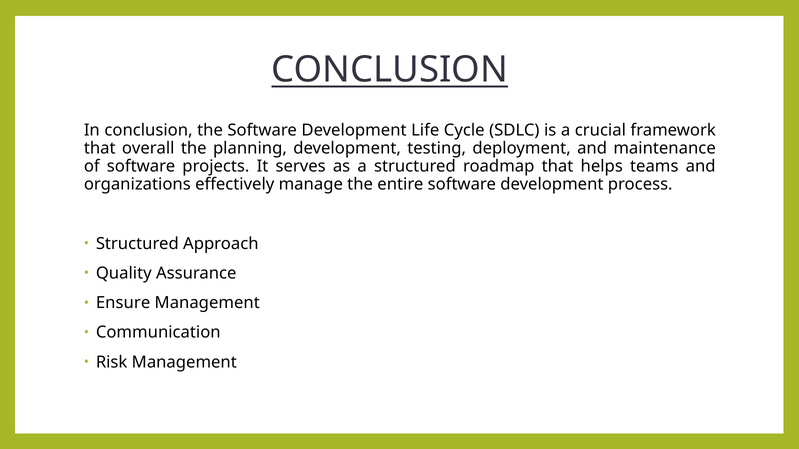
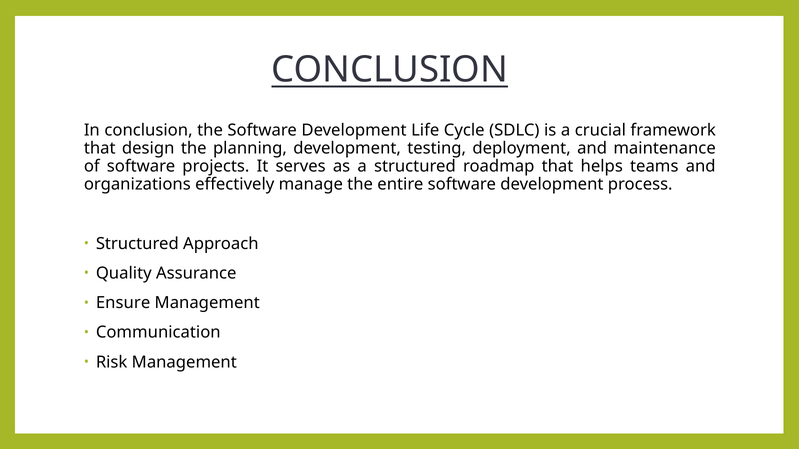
overall: overall -> design (148, 149)
